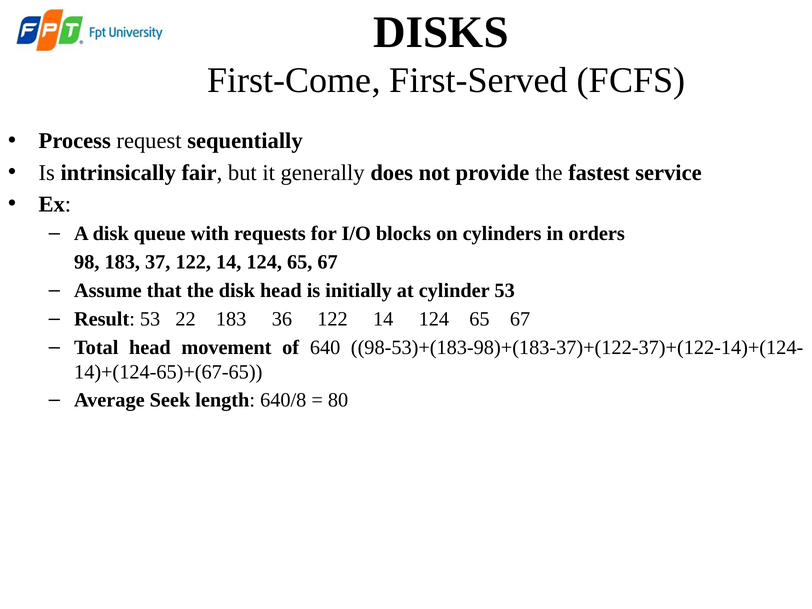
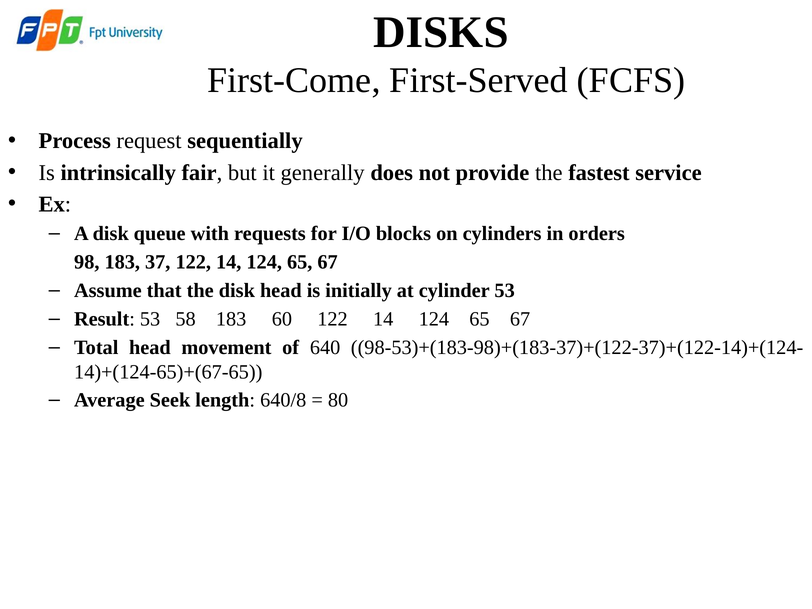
22: 22 -> 58 (186, 319)
36: 36 -> 60 (282, 319)
